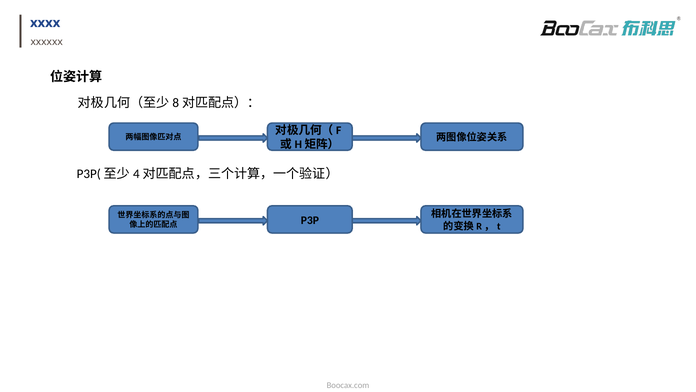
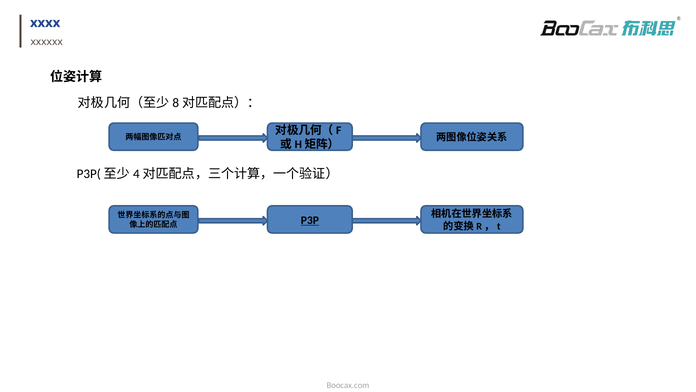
P3P underline: none -> present (310, 220)
